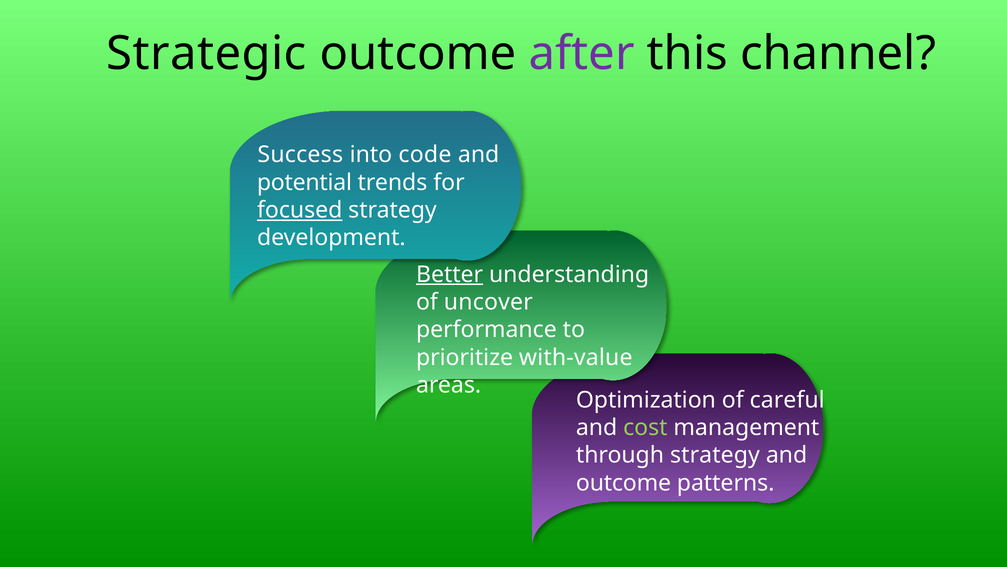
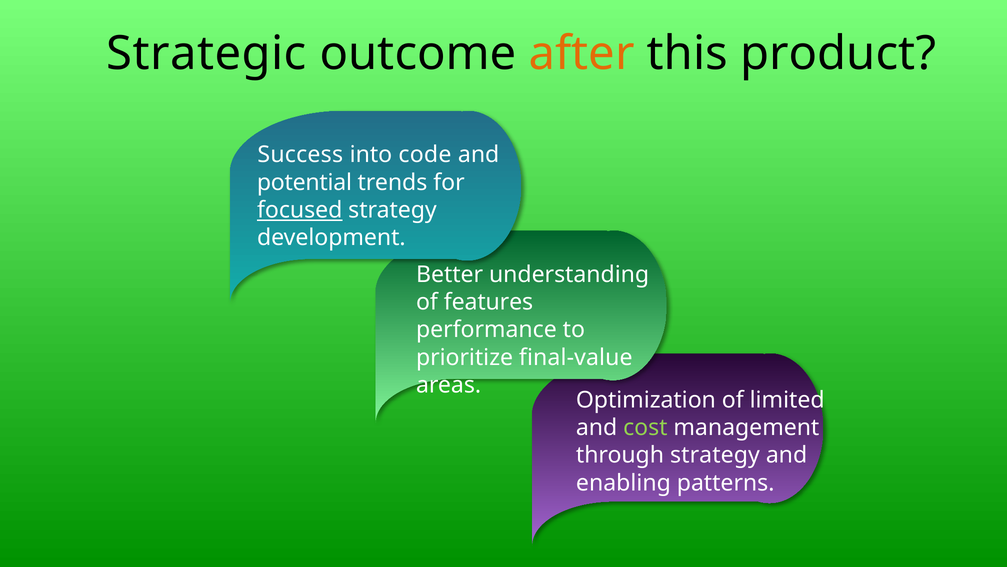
after colour: purple -> orange (582, 53)
channel: channel -> product (838, 53)
Better underline: present -> none (450, 274)
uncover: uncover -> features (488, 302)
with-value: with-value -> final-value (576, 357)
careful: careful -> limited (787, 400)
outcome: outcome -> enabling (623, 483)
